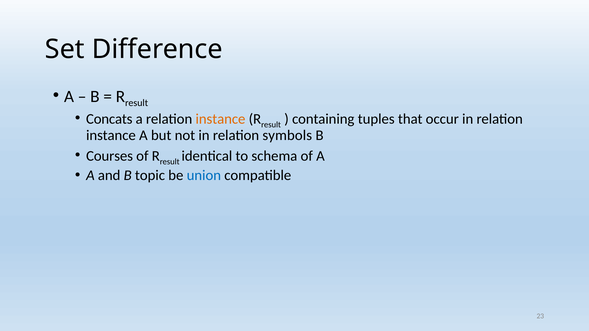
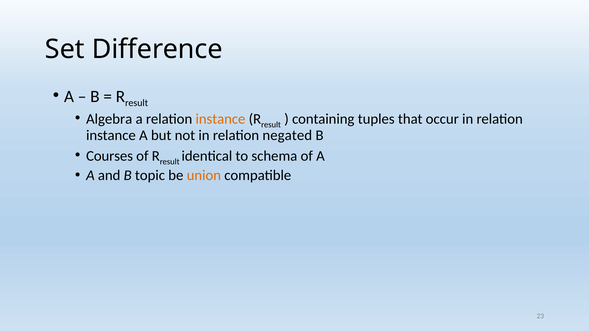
Concats: Concats -> Algebra (109, 119)
symbols: symbols -> negated (287, 135)
union colour: blue -> orange (204, 175)
